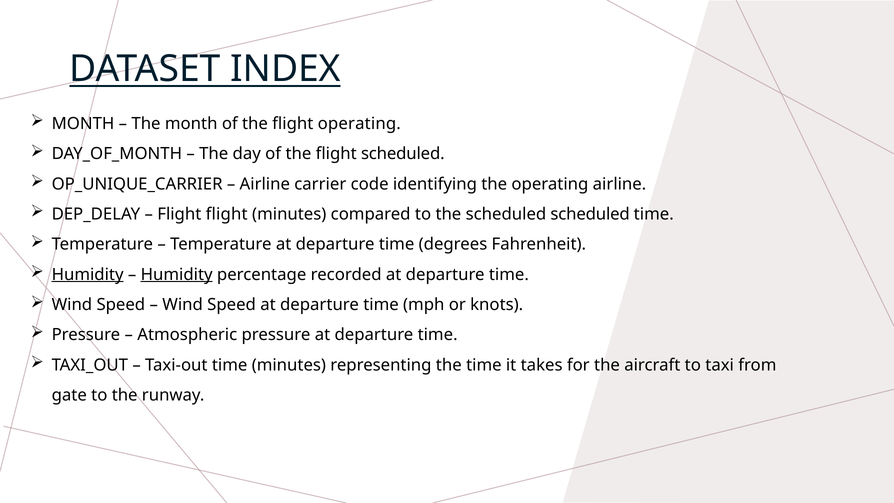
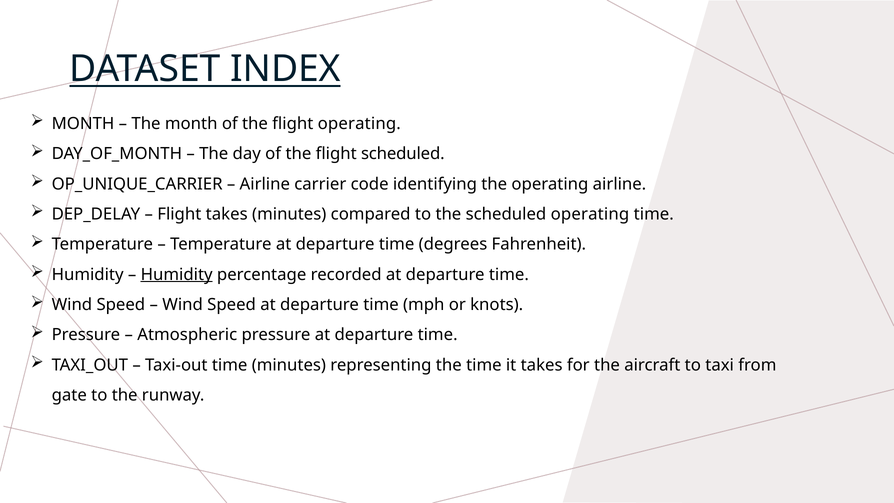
Flight flight: flight -> takes (227, 214)
scheduled scheduled: scheduled -> operating (590, 214)
Humidity underline: present -> none (88, 274)
